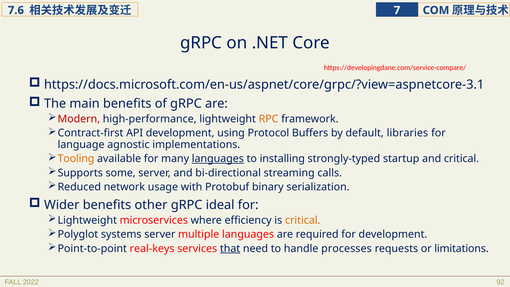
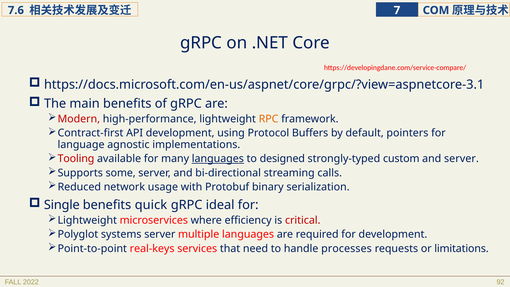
libraries: libraries -> pointers (407, 133)
Tooling colour: orange -> red (76, 159)
installing: installing -> designed (282, 159)
startup: startup -> custom (401, 159)
and critical: critical -> server (461, 159)
Wider: Wider -> Single (62, 205)
other: other -> quick (151, 205)
critical colour: orange -> red (303, 220)
that underline: present -> none (230, 248)
